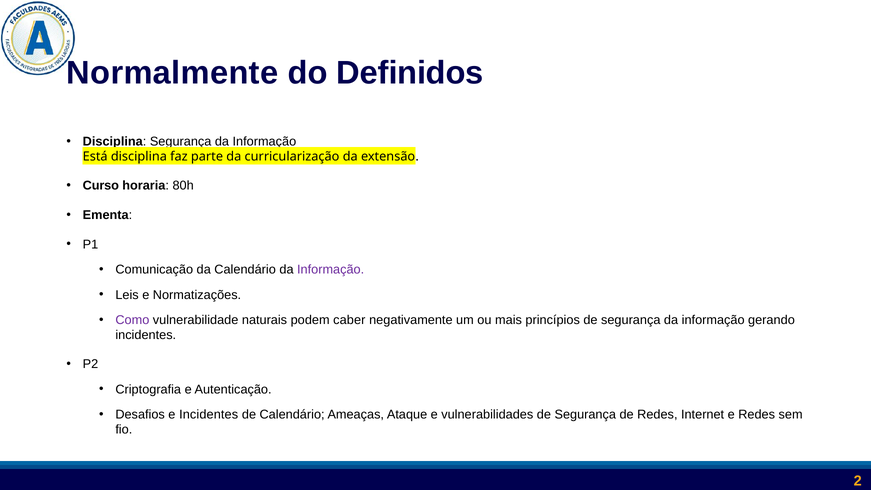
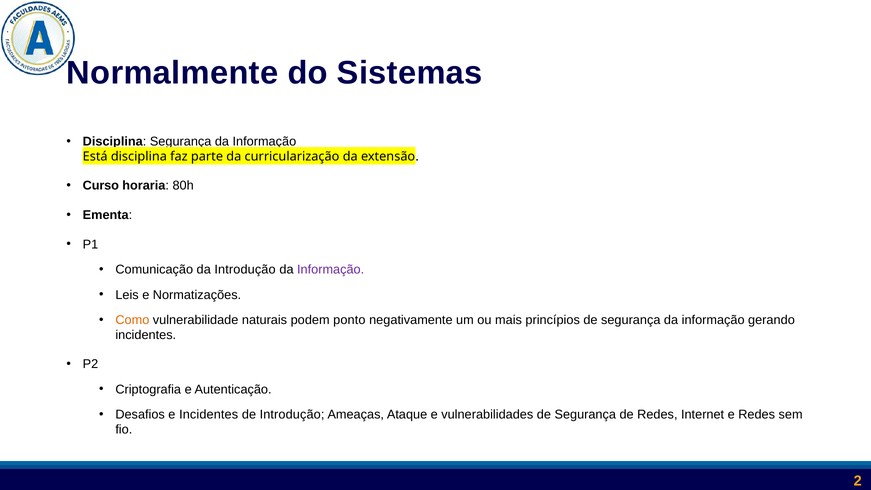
Definidos: Definidos -> Sistemas (410, 73)
da Calendário: Calendário -> Introdução (245, 270)
Como colour: purple -> orange (132, 320)
caber: caber -> ponto (349, 320)
de Calendário: Calendário -> Introdução (292, 415)
